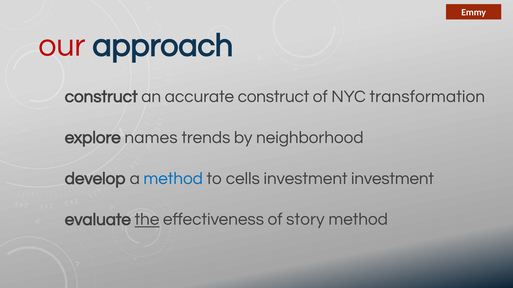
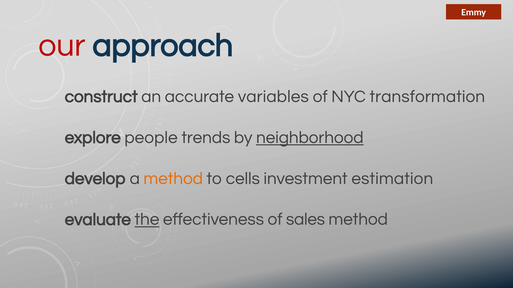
accurate construct: construct -> variables (273, 97)
names: names -> people (151, 138)
neighborhood underline: none -> present (310, 138)
method colour: blue -> orange (173, 179)
investment investment: investment -> estimation (392, 179)
story: story -> sales (306, 220)
